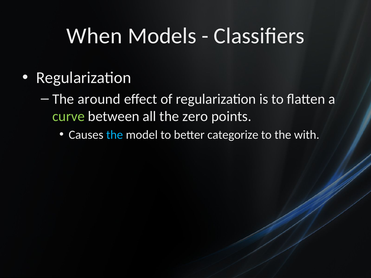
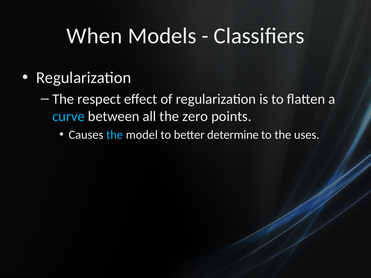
around: around -> respect (99, 99)
curve colour: light green -> light blue (69, 116)
categorize: categorize -> determine (233, 135)
with: with -> uses (307, 135)
